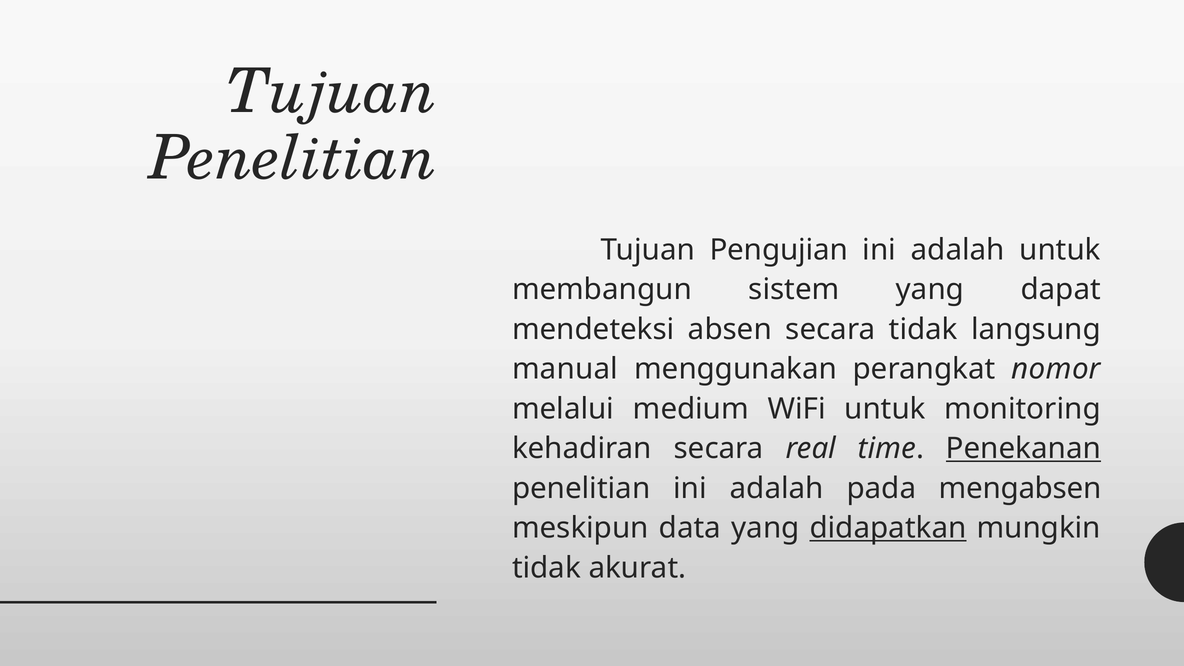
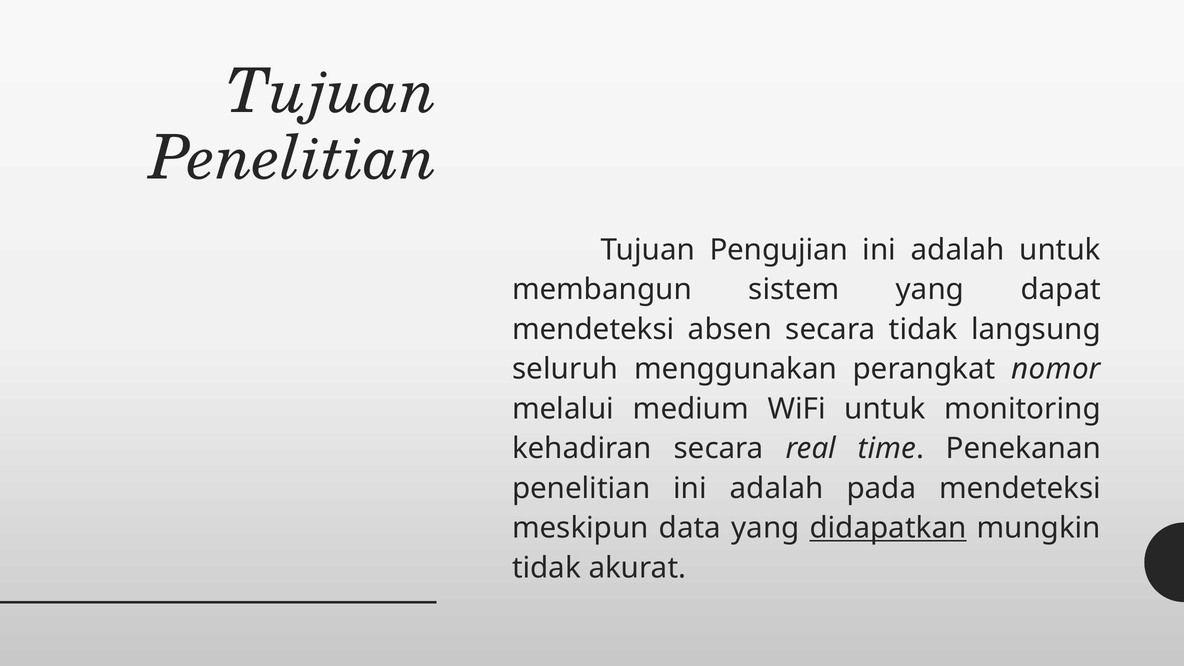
manual: manual -> seluruh (565, 369)
Penekanan underline: present -> none (1023, 449)
pada mengabsen: mengabsen -> mendeteksi (1020, 488)
